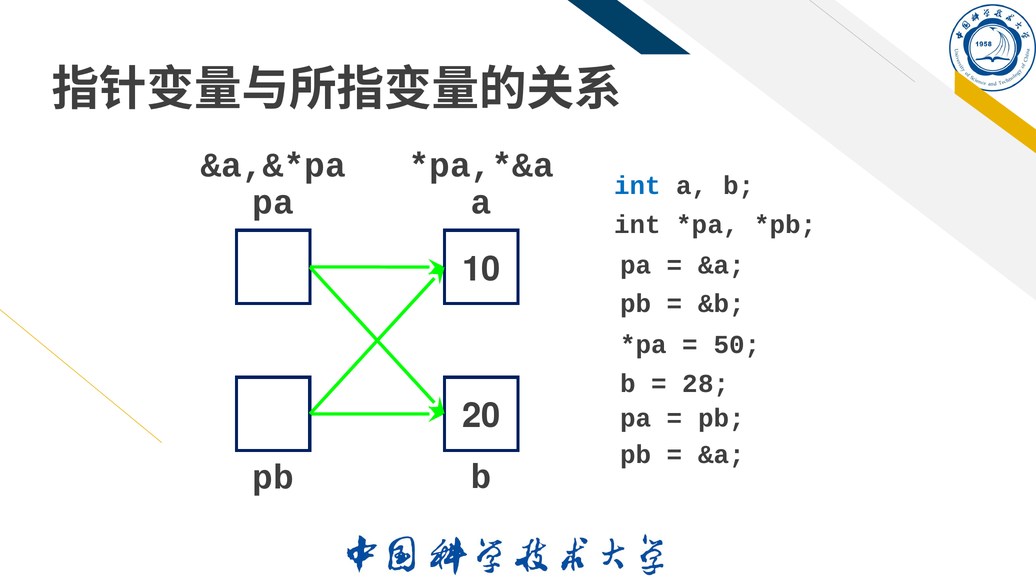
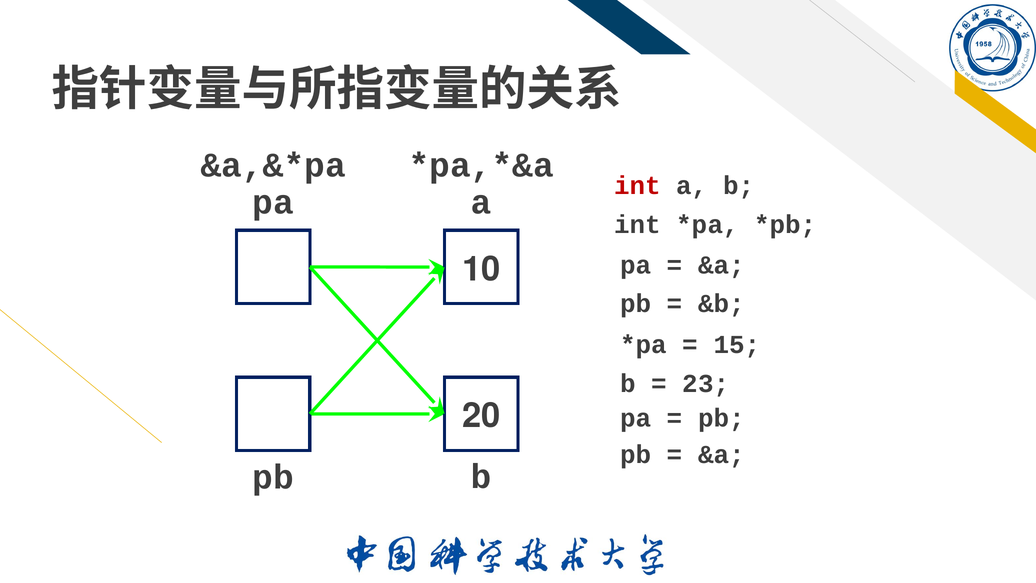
int colour: blue -> red (638, 186)
50: 50 -> 15 (737, 345)
28: 28 -> 23 (706, 383)
